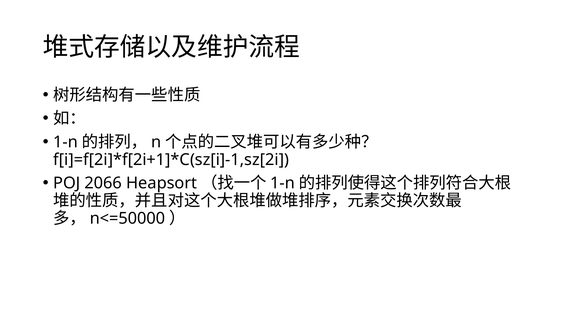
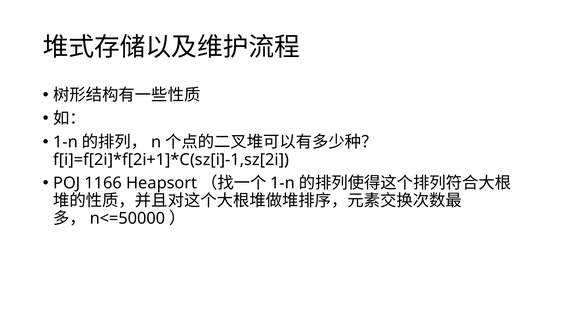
2066: 2066 -> 1166 (103, 183)
